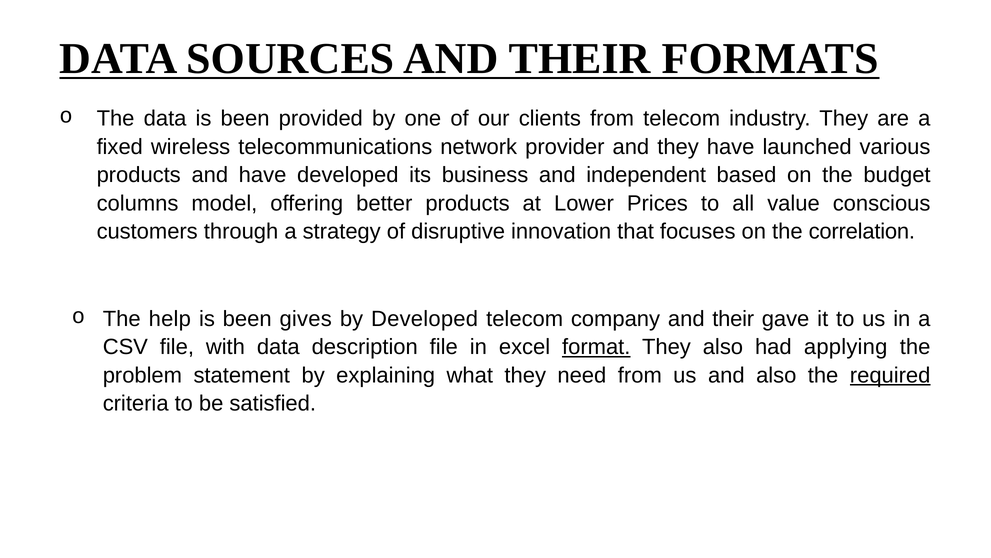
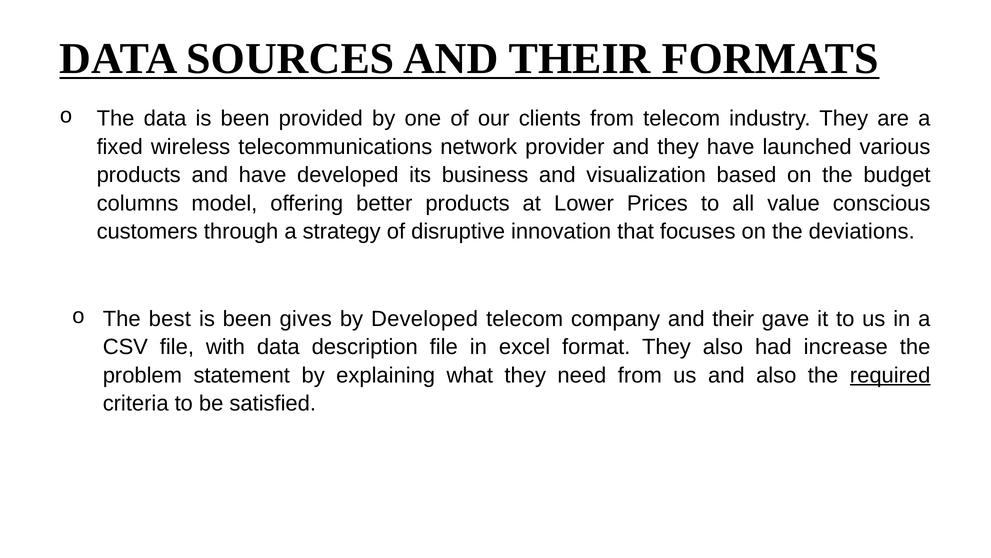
independent: independent -> visualization (646, 175)
correlation: correlation -> deviations (862, 231)
help: help -> best (170, 319)
format underline: present -> none (596, 347)
applying: applying -> increase (846, 347)
